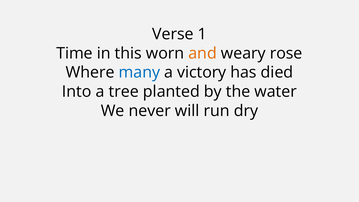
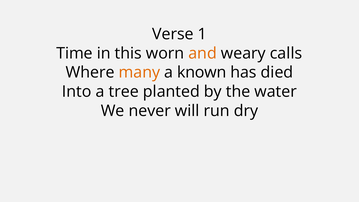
rose: rose -> calls (286, 53)
many colour: blue -> orange (139, 72)
victory: victory -> known (202, 72)
